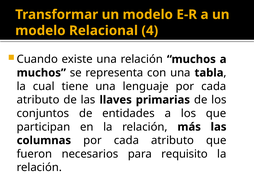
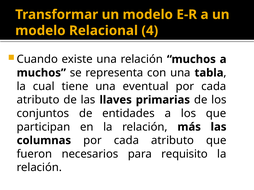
lenguaje: lenguaje -> eventual (146, 87)
